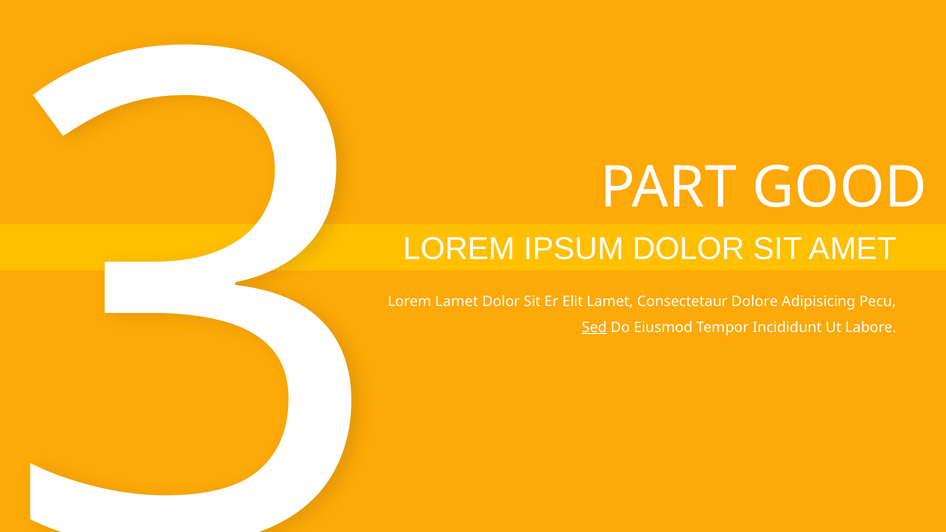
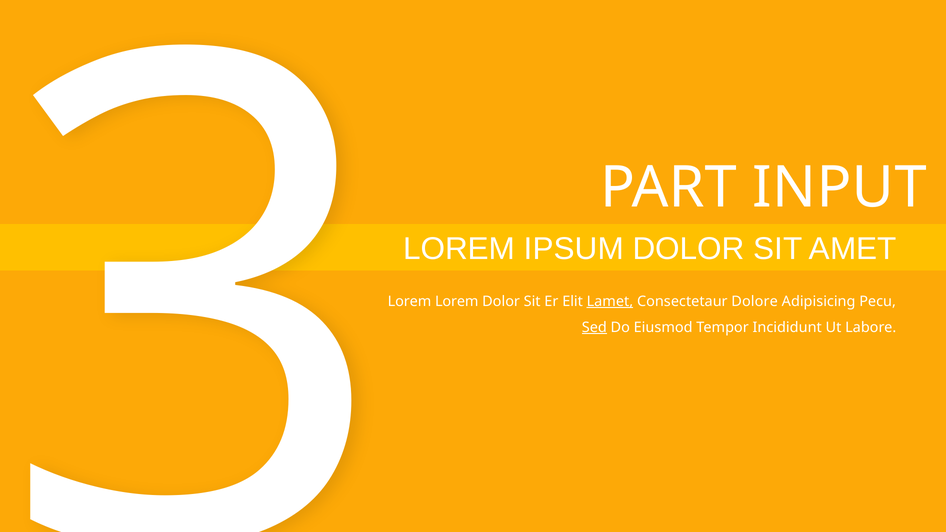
GOOD: GOOD -> INPUT (839, 188)
Lorem Lamet: Lamet -> Lorem (457, 301)
Lamet underline: none -> present (610, 301)
